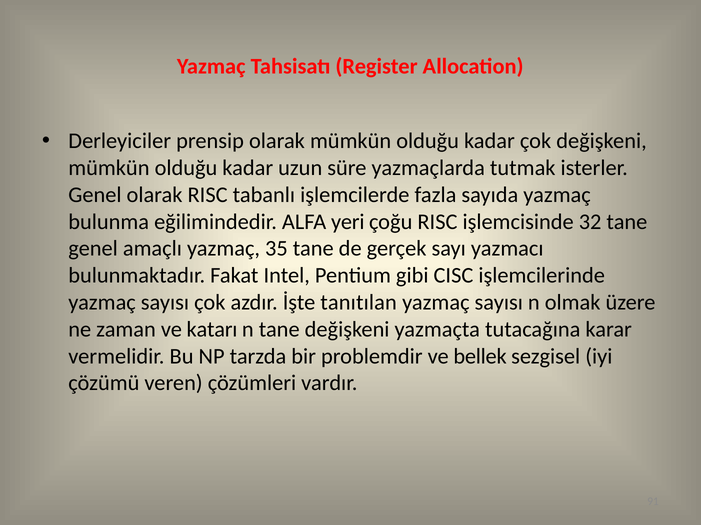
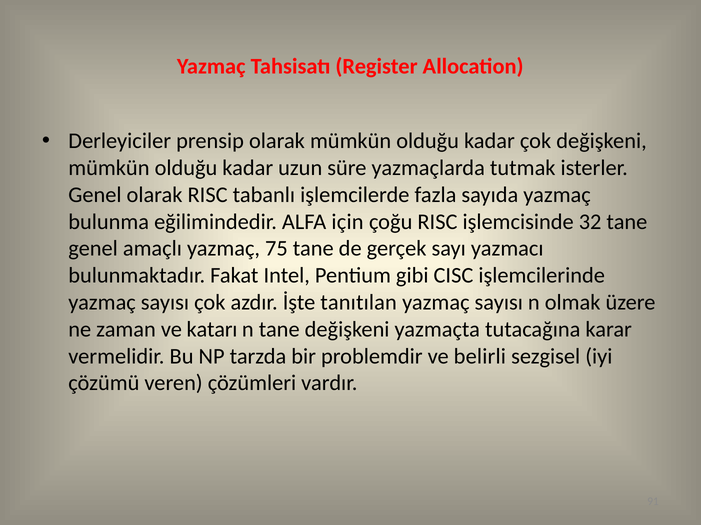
yeri: yeri -> için (348, 222)
35: 35 -> 75 (276, 249)
bellek: bellek -> belirli (480, 357)
